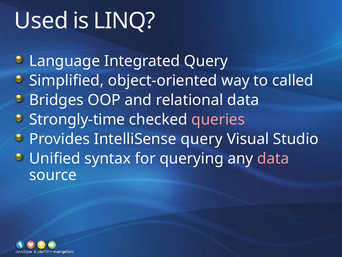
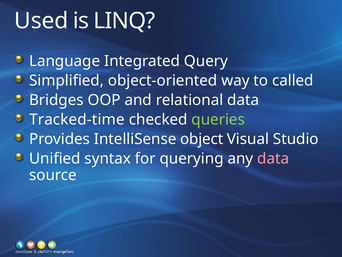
Strongly-time: Strongly-time -> Tracked-time (77, 119)
queries colour: pink -> light green (218, 119)
IntelliSense query: query -> object (202, 139)
